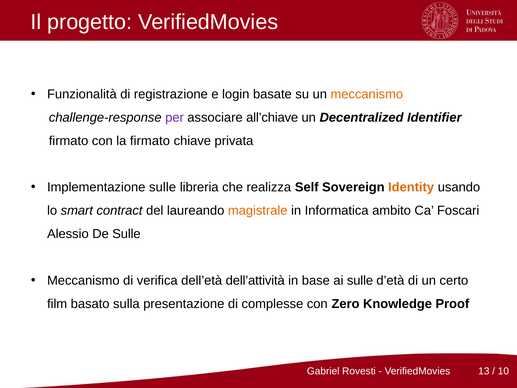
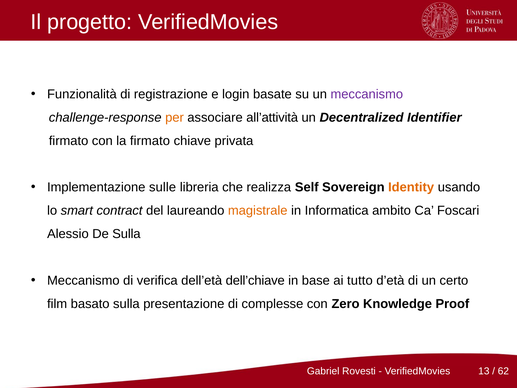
meccanismo colour: orange -> purple (367, 94)
per colour: purple -> orange (175, 117)
all’chiave: all’chiave -> all’attività (272, 117)
De Sulle: Sulle -> Sulla (126, 234)
dell’attività: dell’attività -> dell’chiave (255, 280)
ai sulle: sulle -> tutto (360, 280)
10: 10 -> 62 (503, 371)
